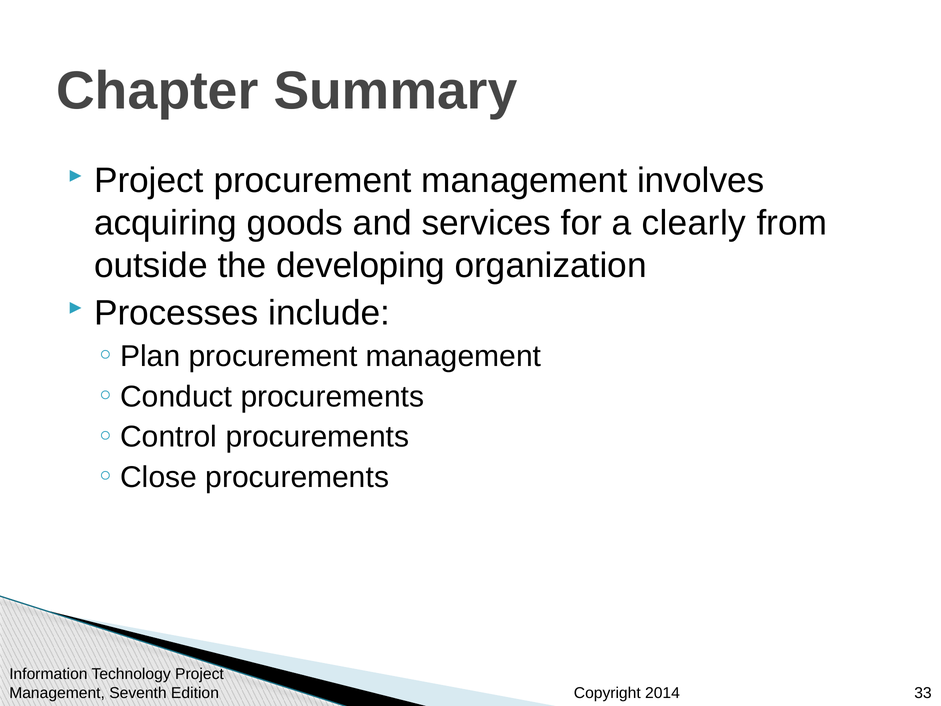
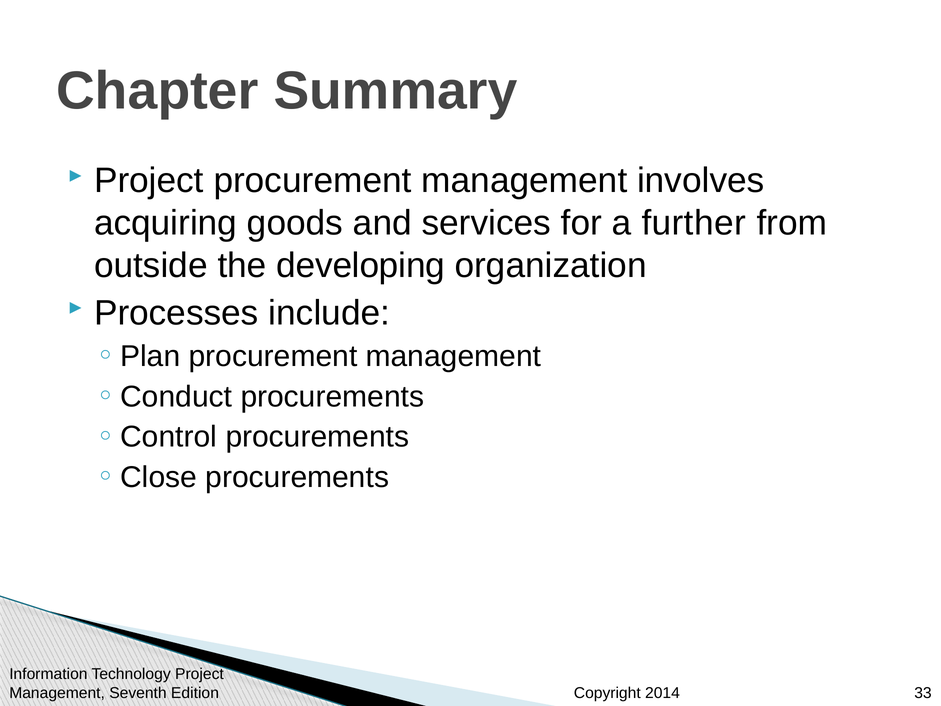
clearly: clearly -> further (694, 223)
